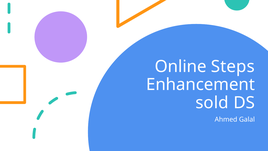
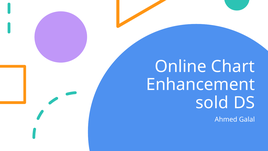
Steps: Steps -> Chart (233, 66)
